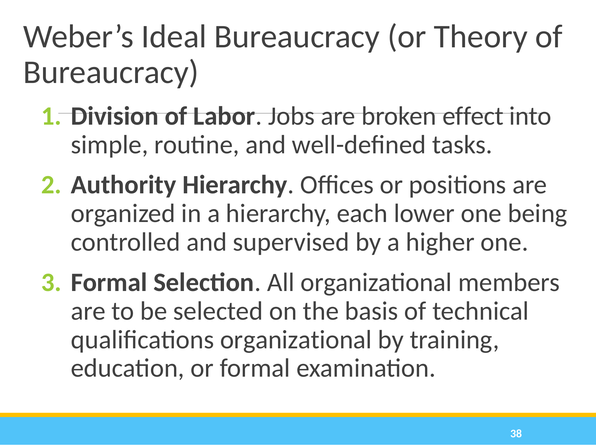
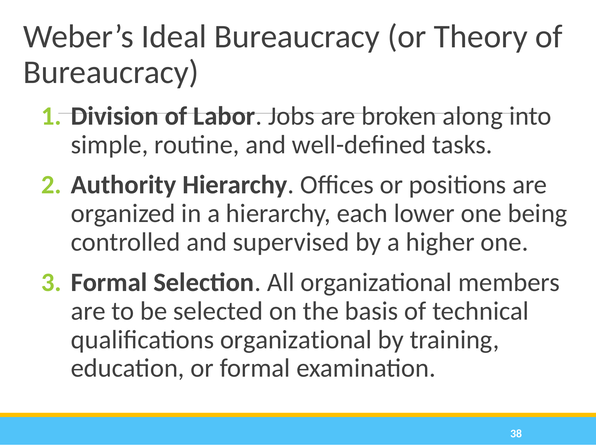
effect: effect -> along (473, 116)
